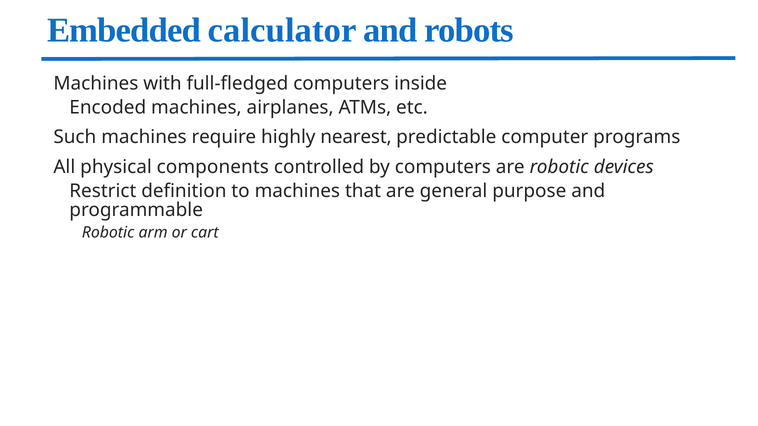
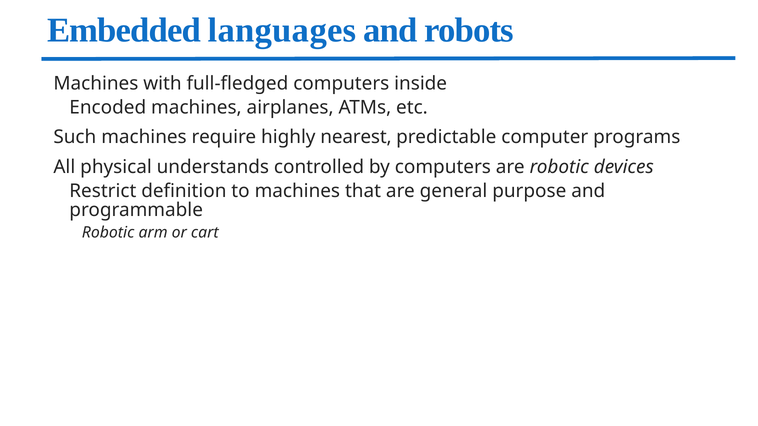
calculator: calculator -> languages (282, 31)
components: components -> understands (213, 167)
